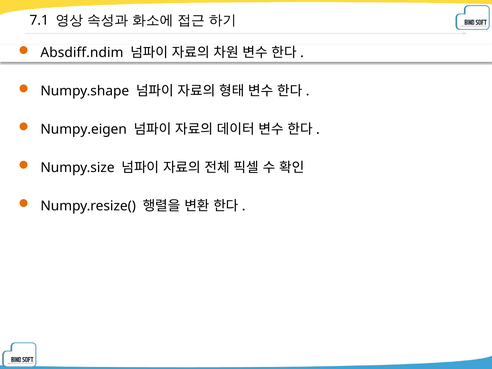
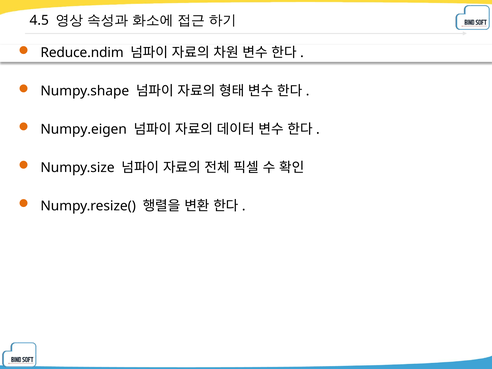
7.1: 7.1 -> 4.5 (39, 20)
Absdiff.ndim: Absdiff.ndim -> Reduce.ndim (82, 53)
